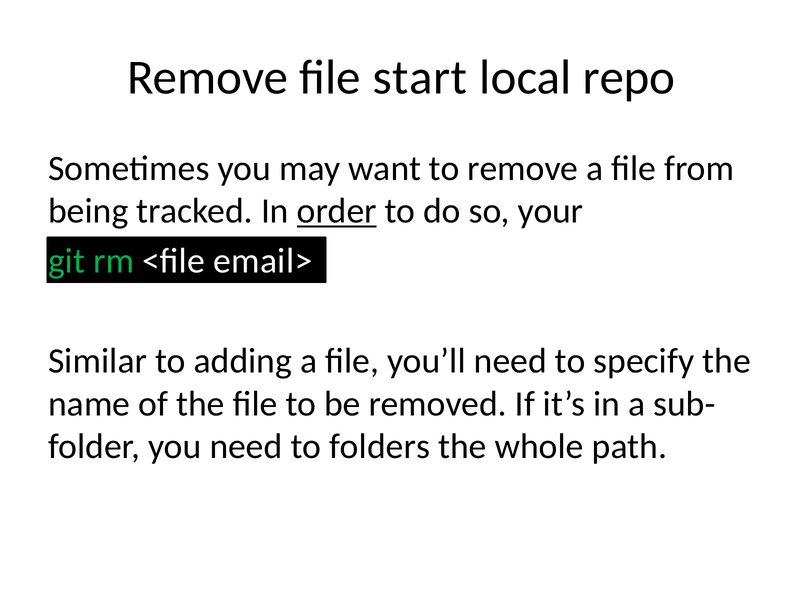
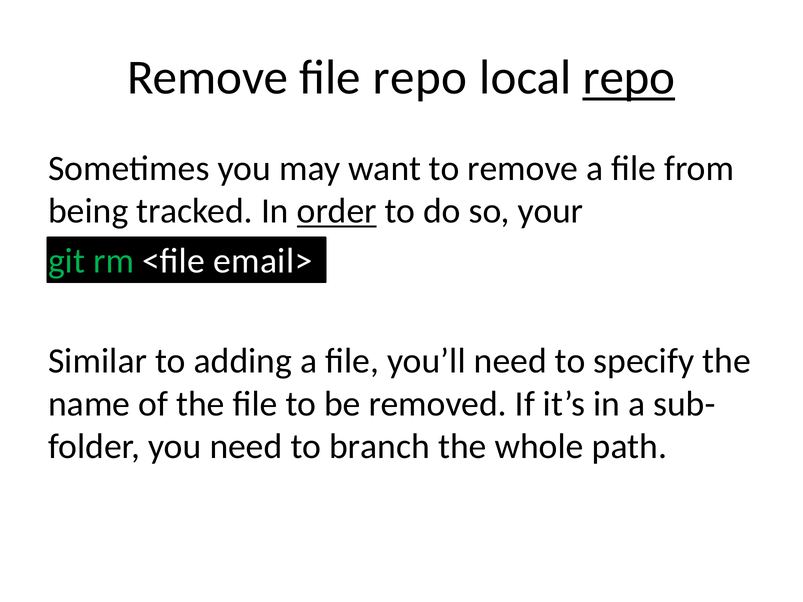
file start: start -> repo (420, 78)
repo underline: none -> present (629, 78)
folders: folders -> branch (380, 447)
